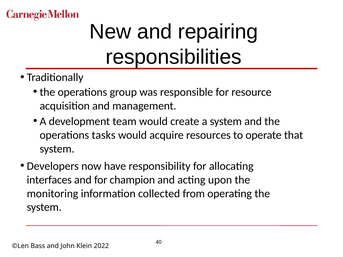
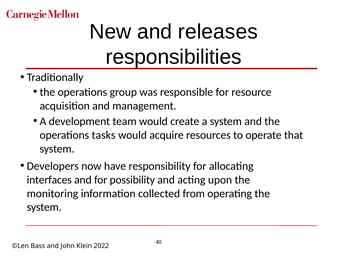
repairing: repairing -> releases (218, 32)
champion: champion -> possibility (132, 180)
